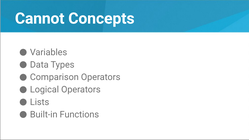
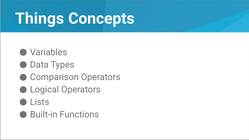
Cannot: Cannot -> Things (40, 19)
